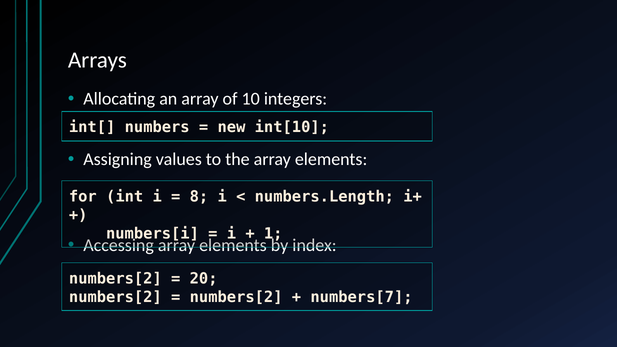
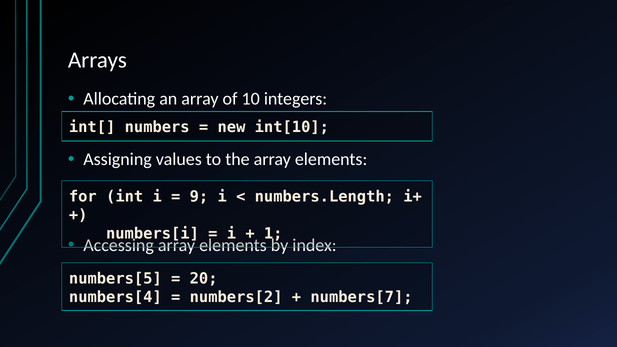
8: 8 -> 9 (199, 197)
numbers[2: numbers[2 -> numbers[5 (115, 279)
numbers[2: numbers[2 -> numbers[4 (115, 297)
